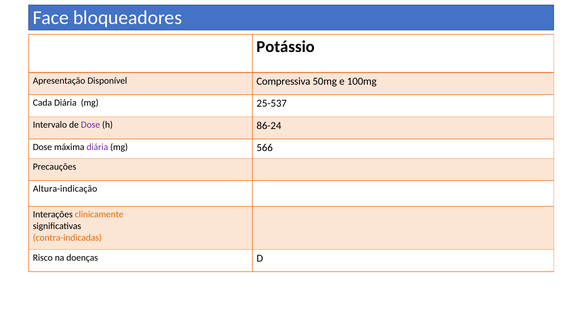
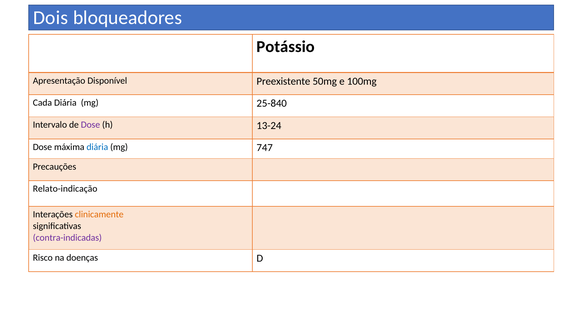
Face: Face -> Dois (51, 18)
Compressiva: Compressiva -> Preexistente (283, 81)
25-537: 25-537 -> 25-840 (272, 103)
86-24: 86-24 -> 13-24 (269, 125)
diária colour: purple -> blue (97, 147)
566: 566 -> 747 (265, 147)
Altura-indicação: Altura-indicação -> Relato-indicação (65, 188)
contra-indicadas colour: orange -> purple (67, 237)
